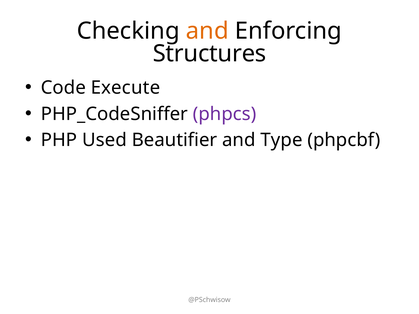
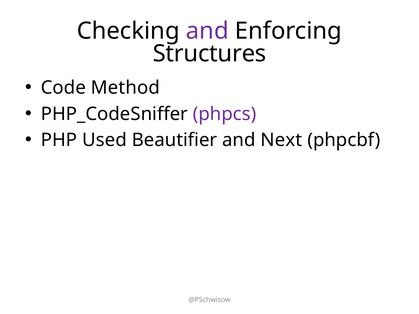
and colour: orange -> purple (207, 31)
Execute: Execute -> Method (125, 88)
Type: Type -> Next (281, 140)
